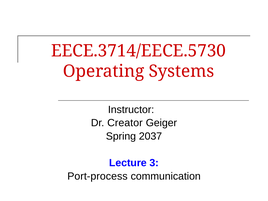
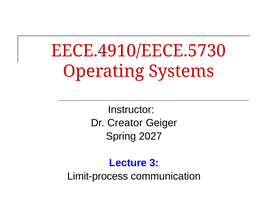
EECE.3714/EECE.5730: EECE.3714/EECE.5730 -> EECE.4910/EECE.5730 (138, 51)
2037: 2037 -> 2027 (150, 136)
Port-process: Port-process -> Limit-process (98, 176)
